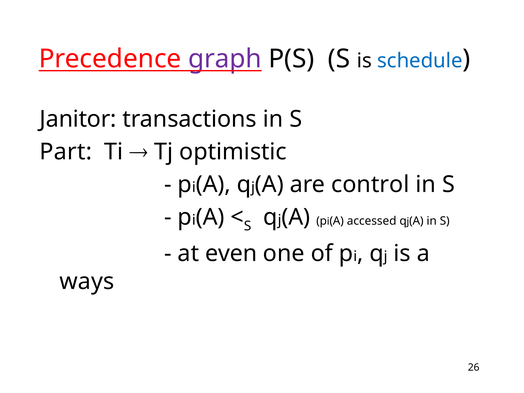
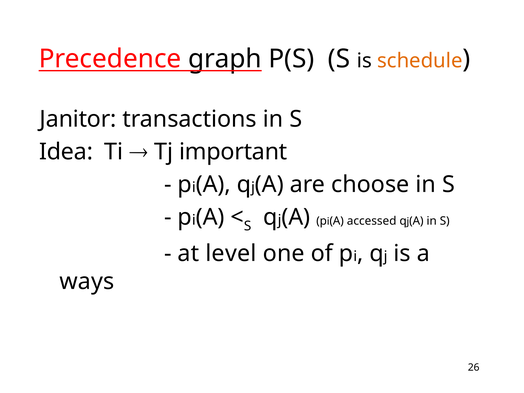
graph colour: purple -> black (225, 59)
schedule colour: blue -> orange (420, 61)
Part: Part -> Idea (66, 152)
optimistic: optimistic -> important (233, 152)
control: control -> choose (370, 185)
even: even -> level (231, 254)
